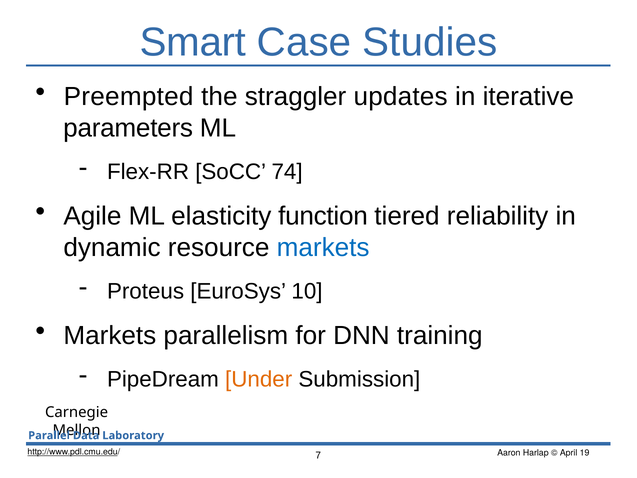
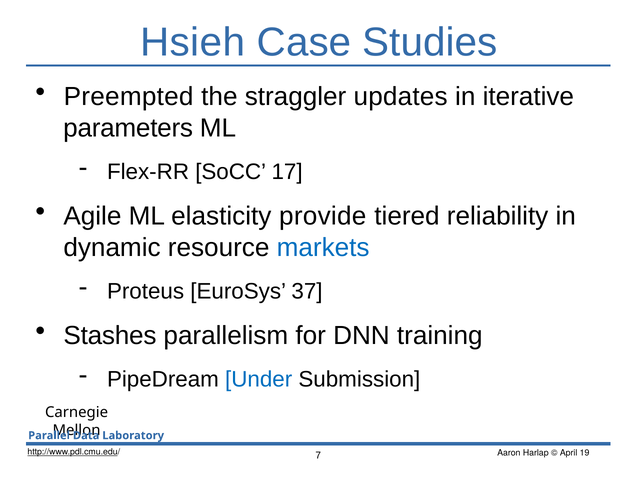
Smart: Smart -> Hsieh (193, 42)
74: 74 -> 17 (287, 172)
function: function -> provide (323, 216)
10: 10 -> 37 (307, 291)
Markets: Markets -> Stashes (110, 335)
Under colour: orange -> blue (259, 379)
